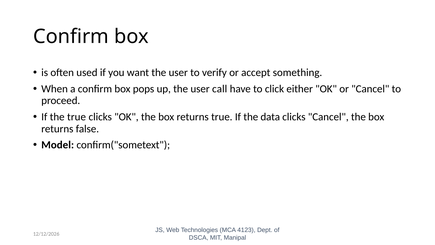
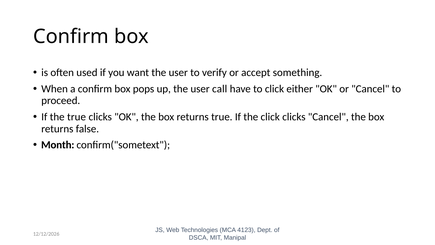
the data: data -> click (270, 117)
Model: Model -> Month (58, 145)
